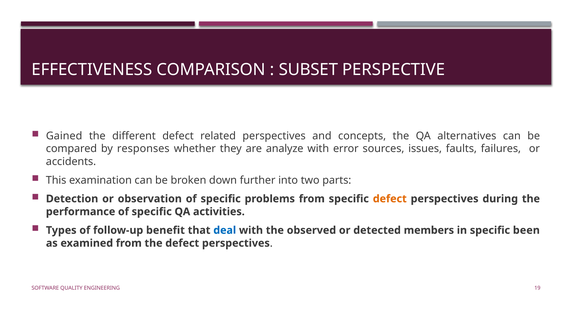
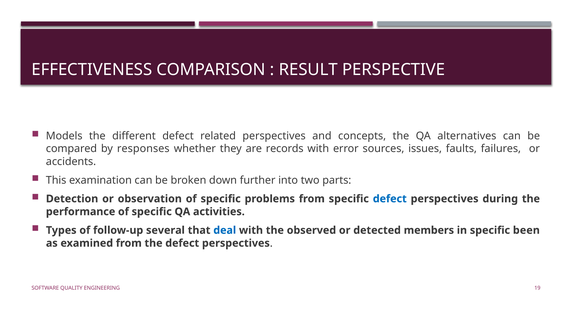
SUBSET: SUBSET -> RESULT (308, 69)
Gained: Gained -> Models (64, 136)
analyze: analyze -> records (285, 149)
defect colour: orange -> blue (390, 199)
benefit: benefit -> several (165, 230)
